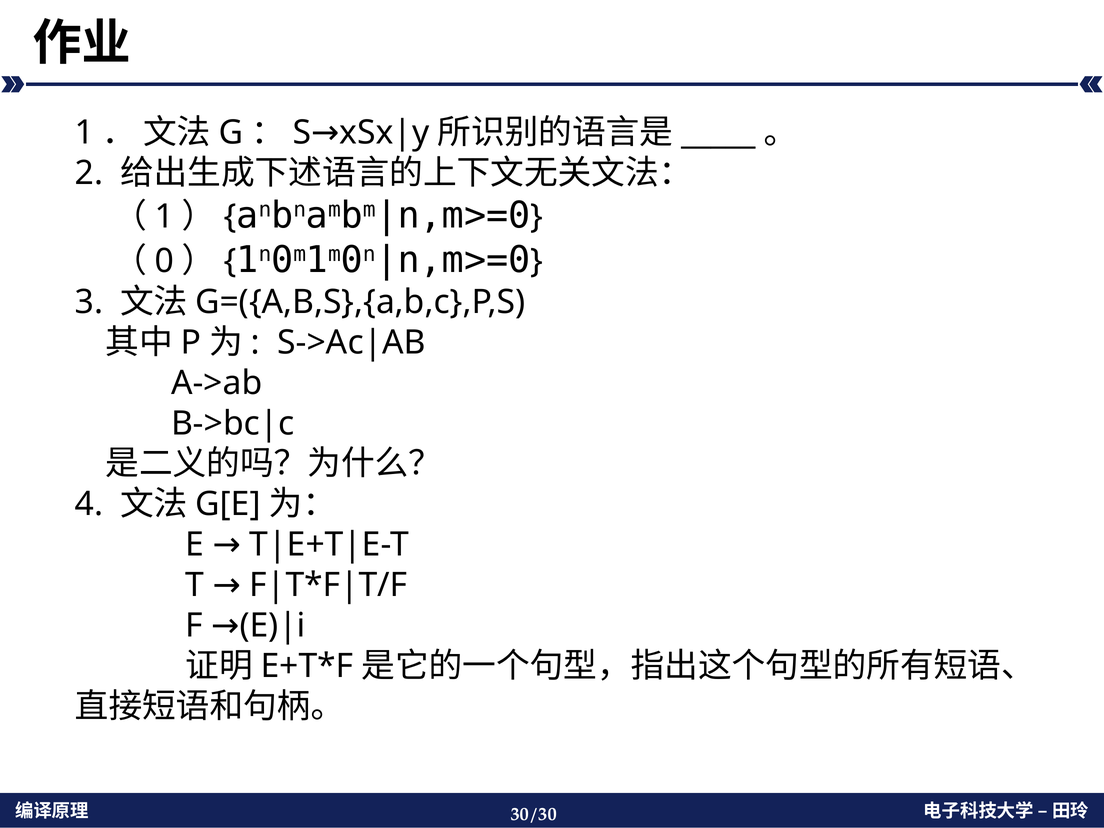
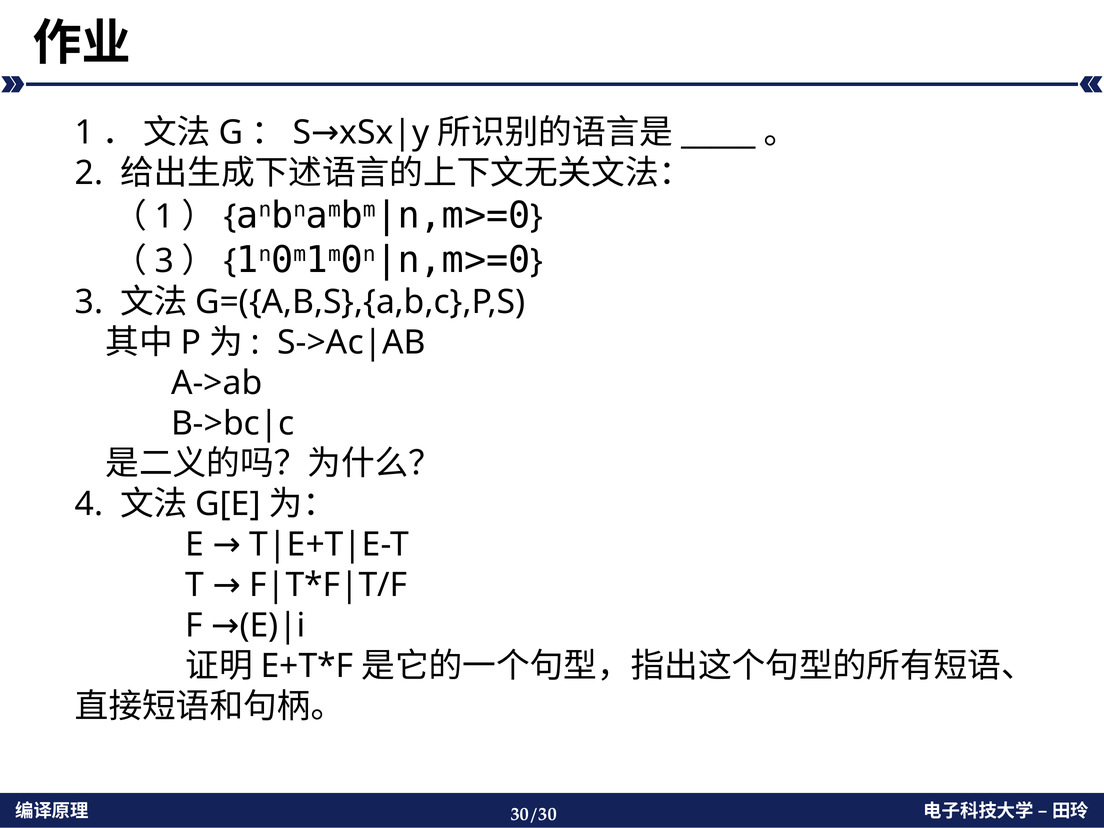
0: 0 -> 3 (164, 261)
